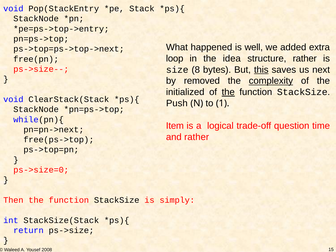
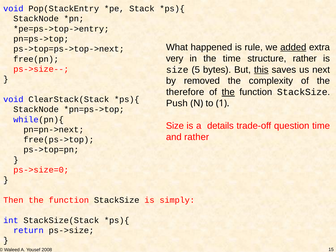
well: well -> rule (254, 47)
added underline: none -> present (293, 47)
loop: loop -> very (175, 58)
the idea: idea -> time (232, 58)
8: 8 -> 5 (196, 70)
complexity underline: present -> none (271, 81)
initialized: initialized -> therefore (185, 92)
Item: Item -> Size (175, 126)
logical: logical -> details (220, 126)
